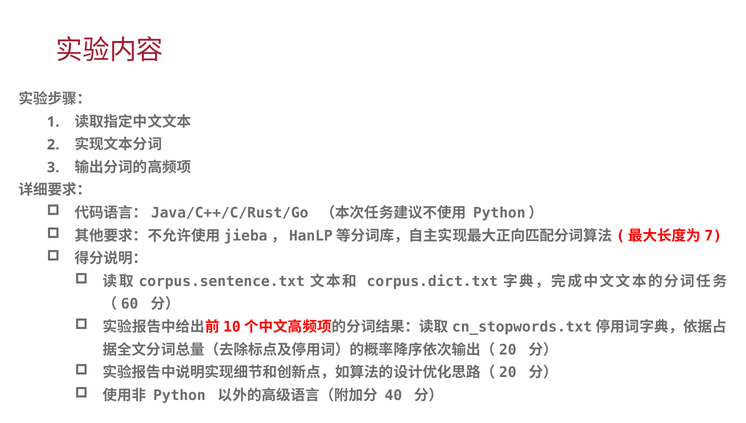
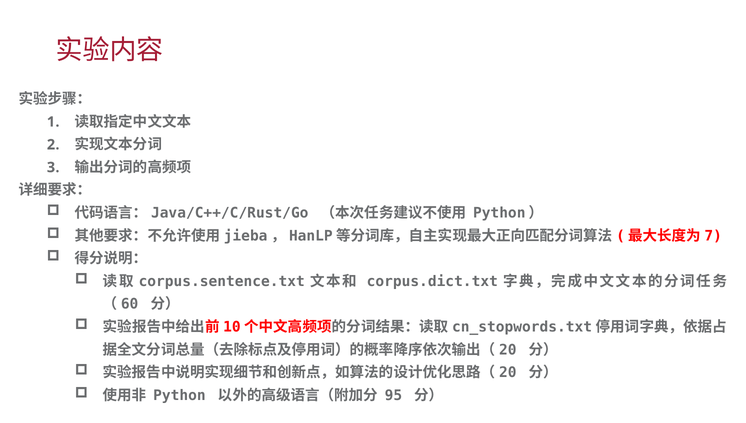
40: 40 -> 95 (393, 395)
